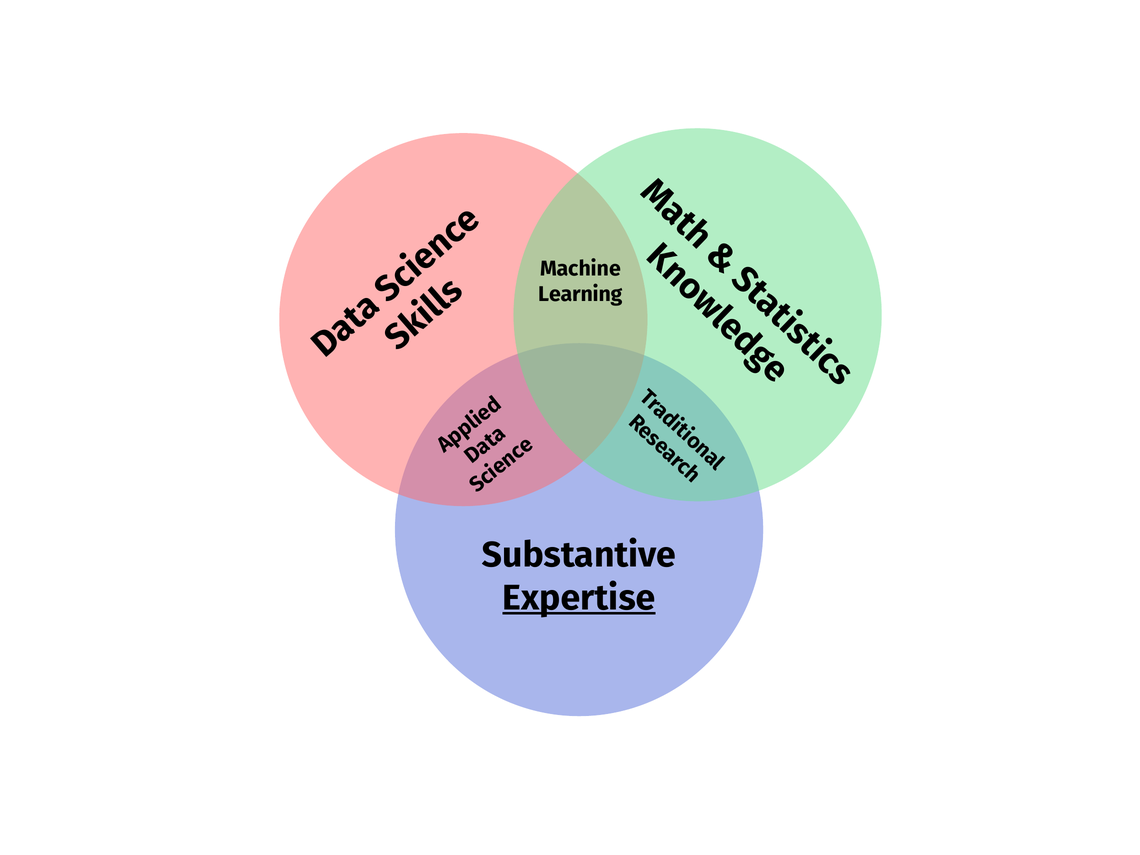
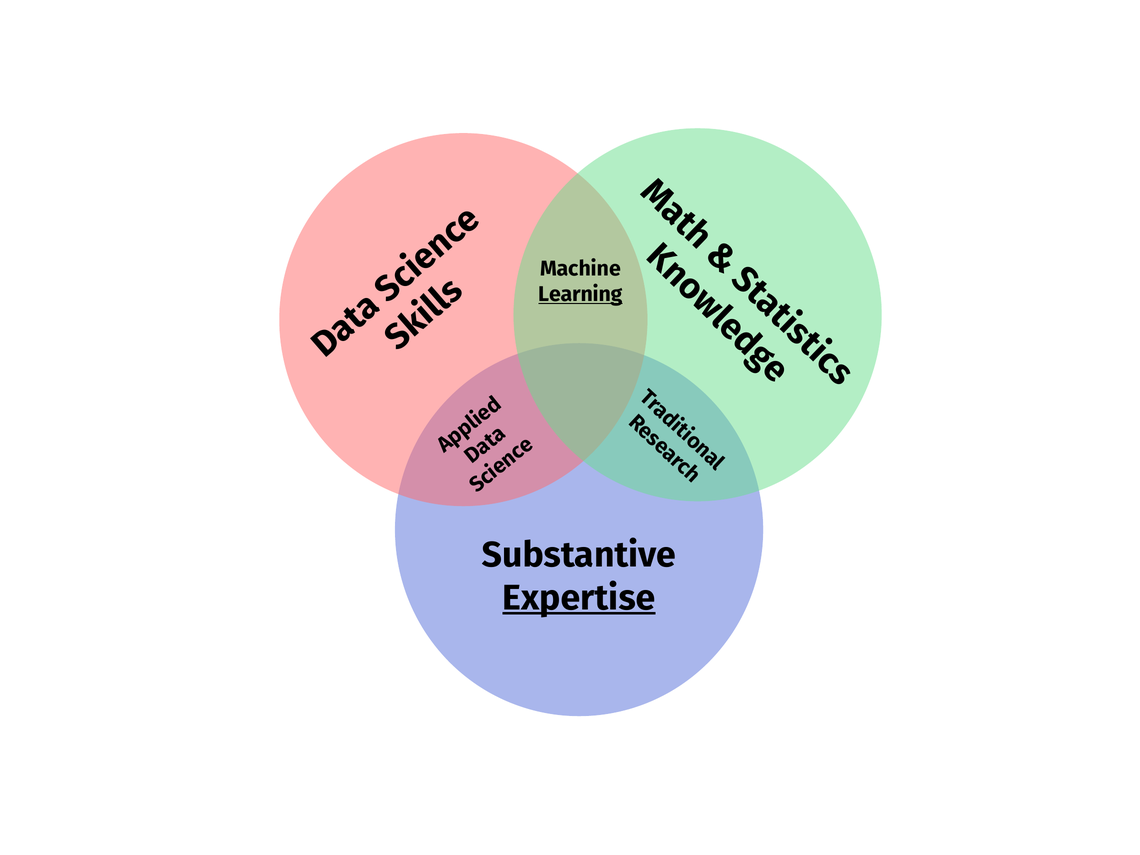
Learning underline: none -> present (581, 294)
